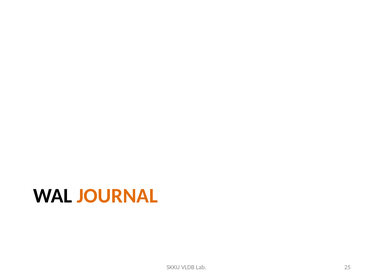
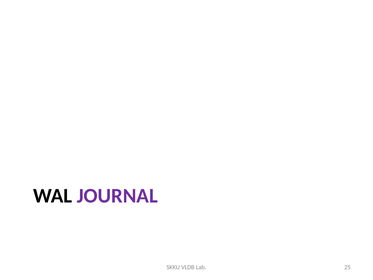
JOURNAL colour: orange -> purple (117, 196)
